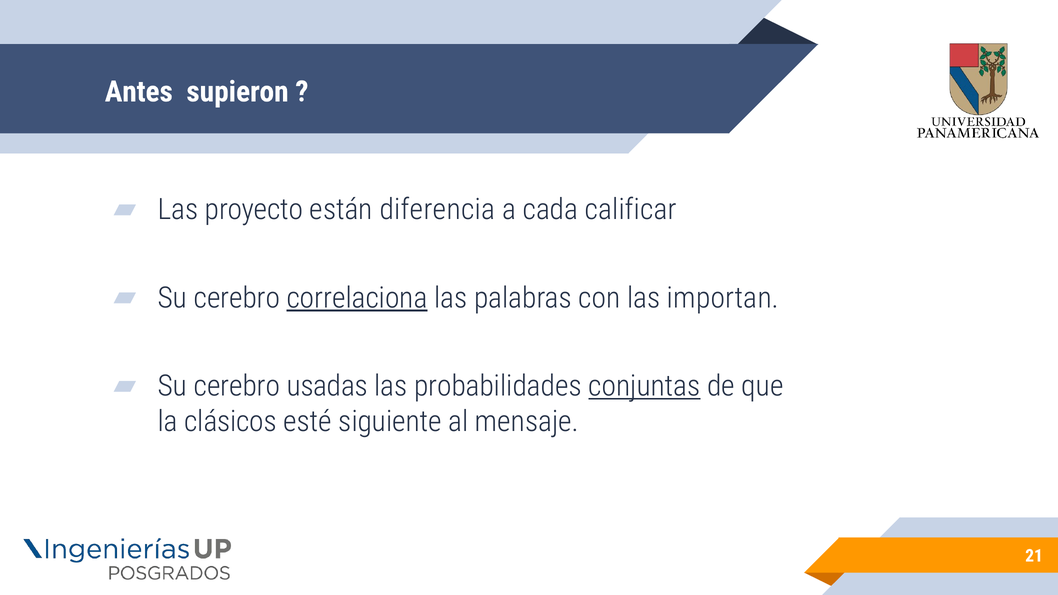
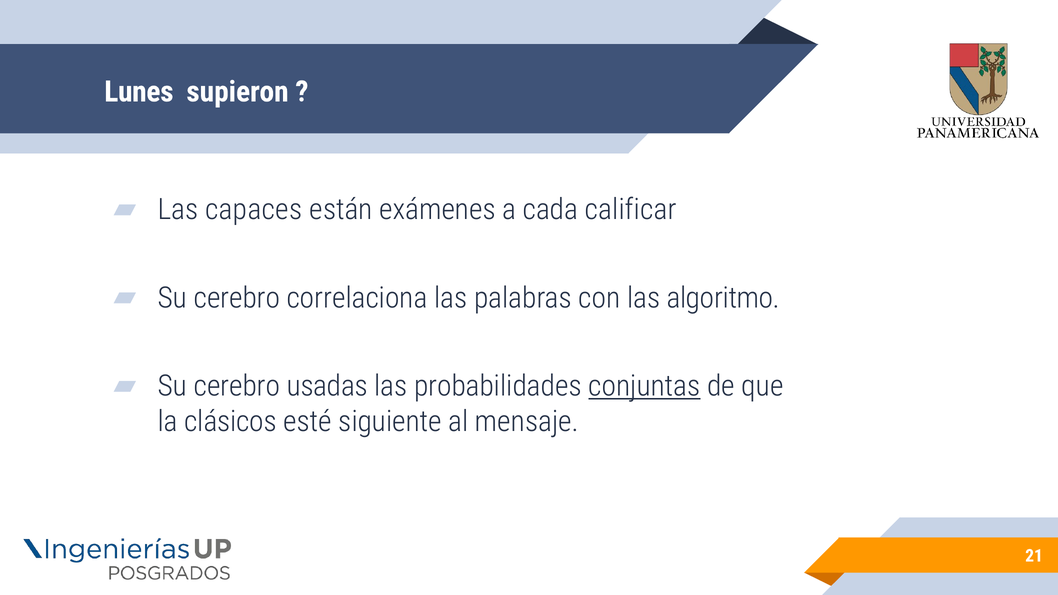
Antes: Antes -> Lunes (139, 92)
proyecto: proyecto -> capaces (254, 210)
diferencia: diferencia -> exámenes (438, 210)
correlaciona underline: present -> none (357, 298)
importan: importan -> algoritmo (723, 298)
